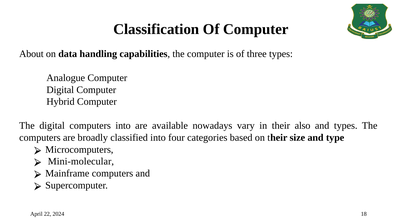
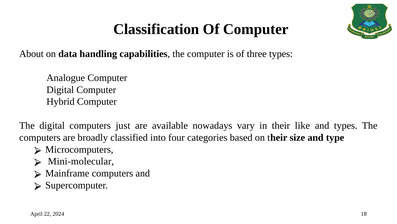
computers into: into -> just (123, 125)
also: also -> like (302, 125)
